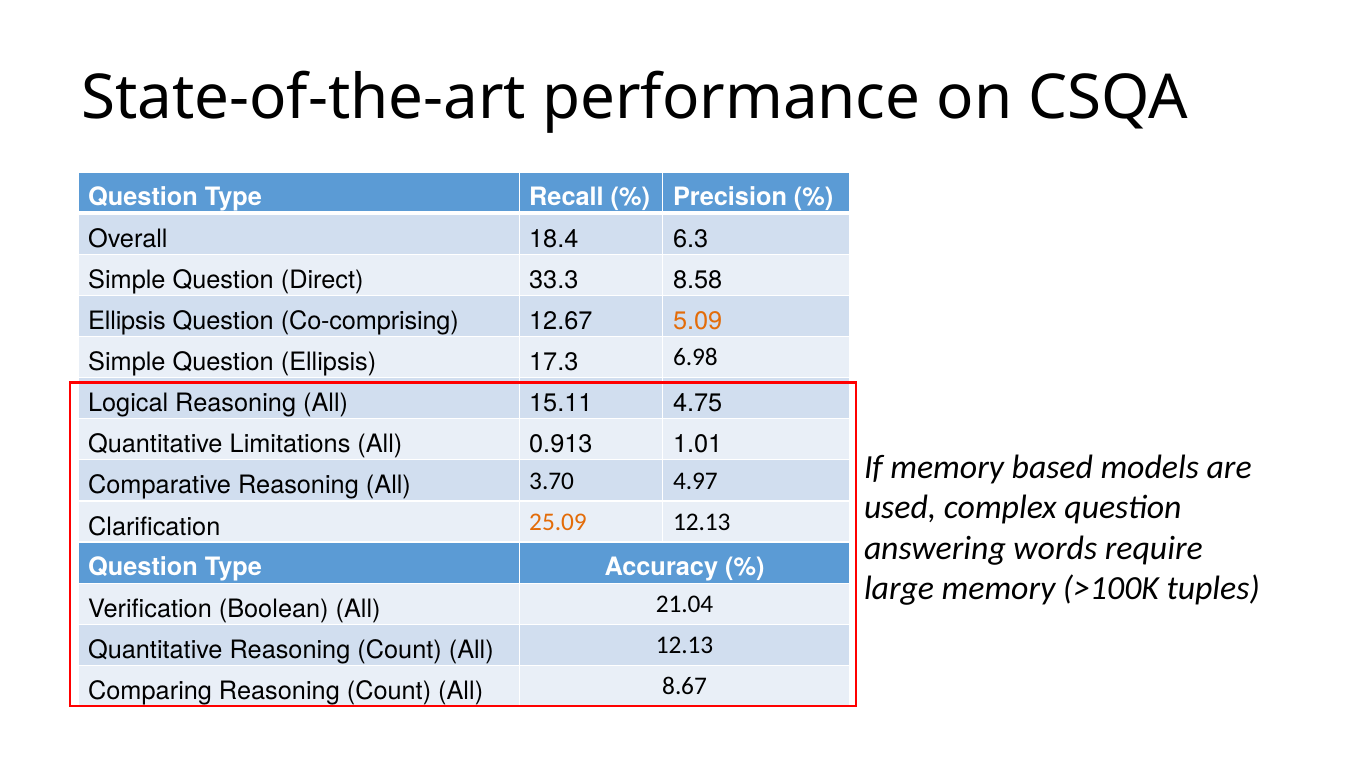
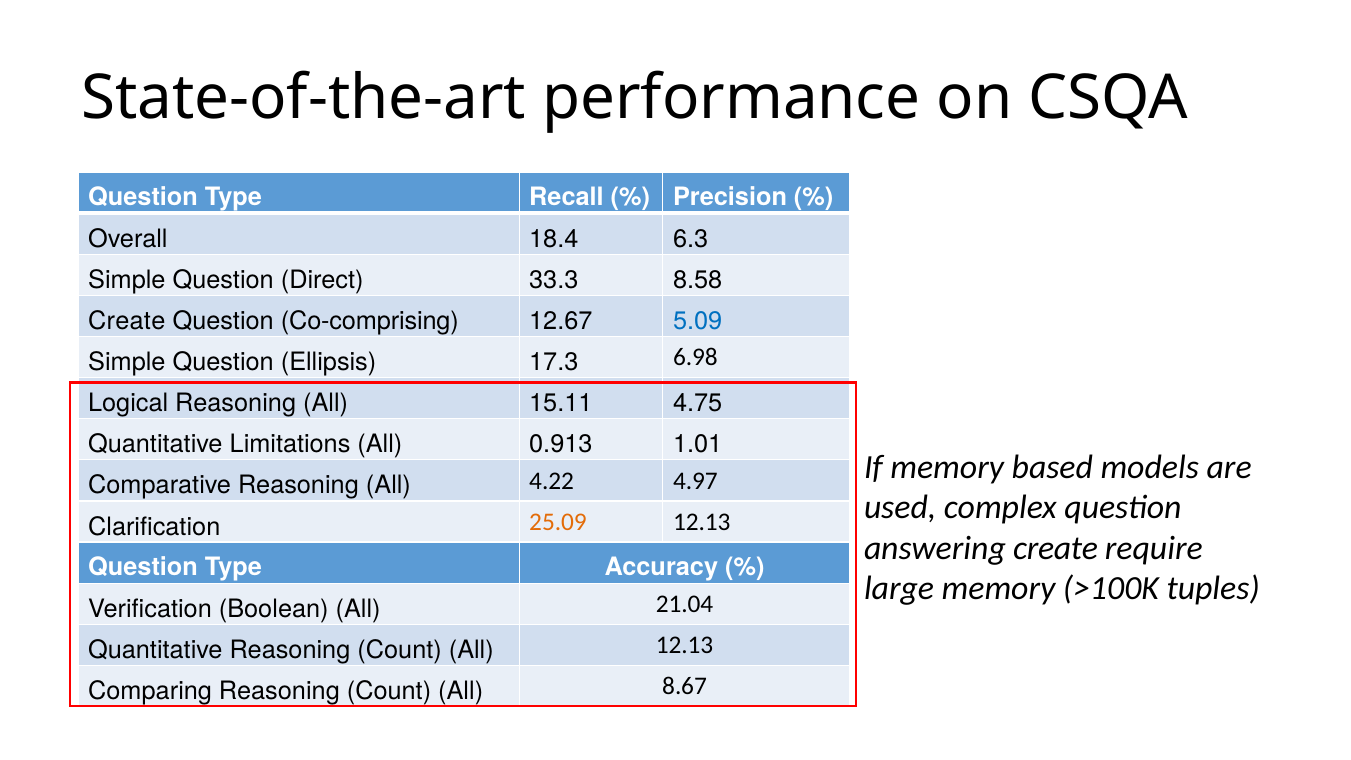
Ellipsis: Ellipsis -> Create (127, 321)
5.09 colour: orange -> blue (698, 321)
3.70: 3.70 -> 4.22 (552, 481)
answering words: words -> create (1056, 548)
